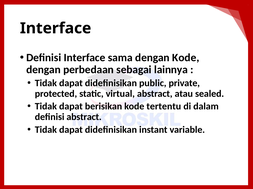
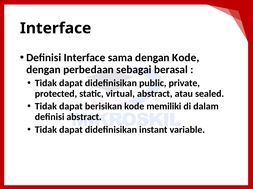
lainnya: lainnya -> berasal (171, 70)
tertentu: tertentu -> memiliki (164, 107)
